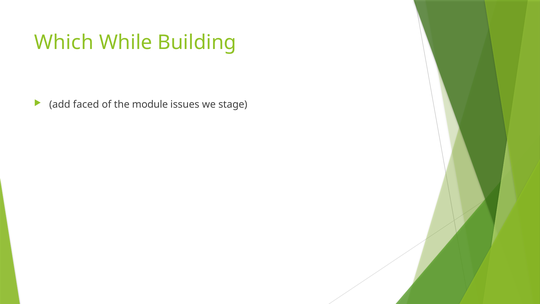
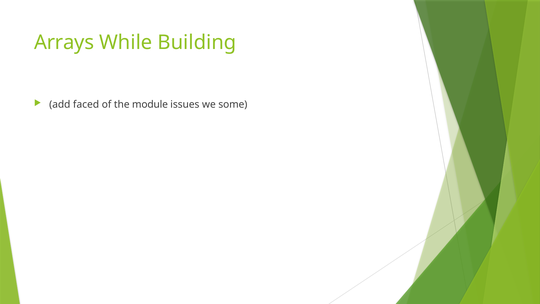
Which: Which -> Arrays (64, 43)
stage: stage -> some (233, 105)
